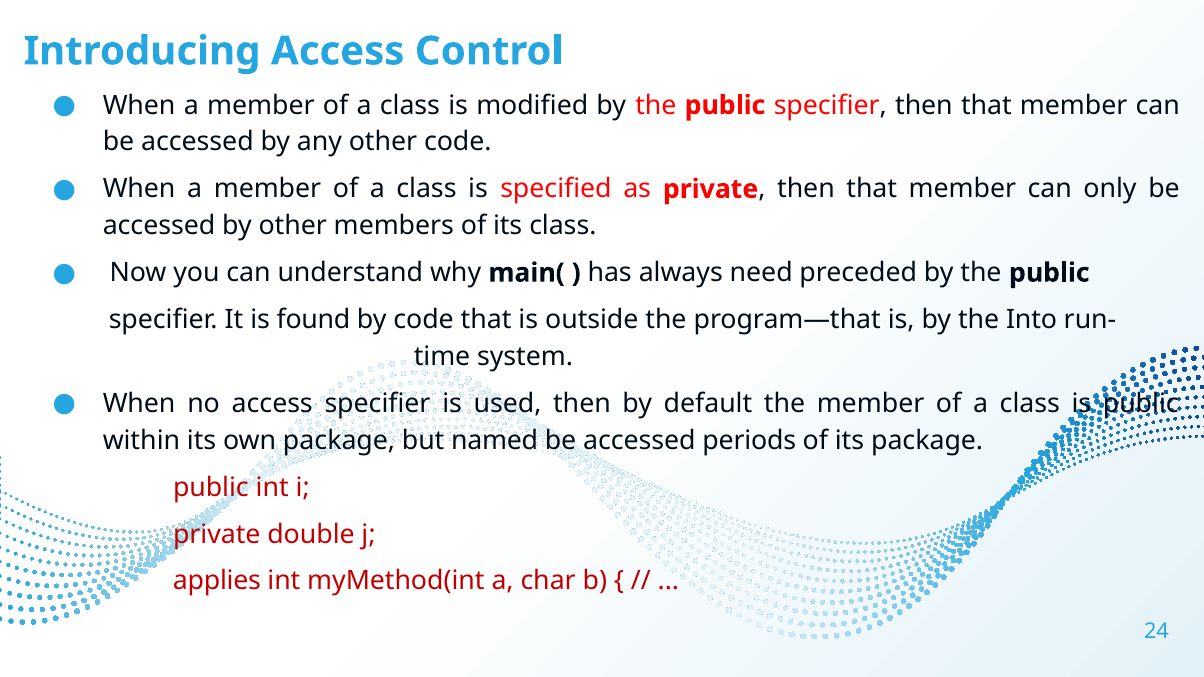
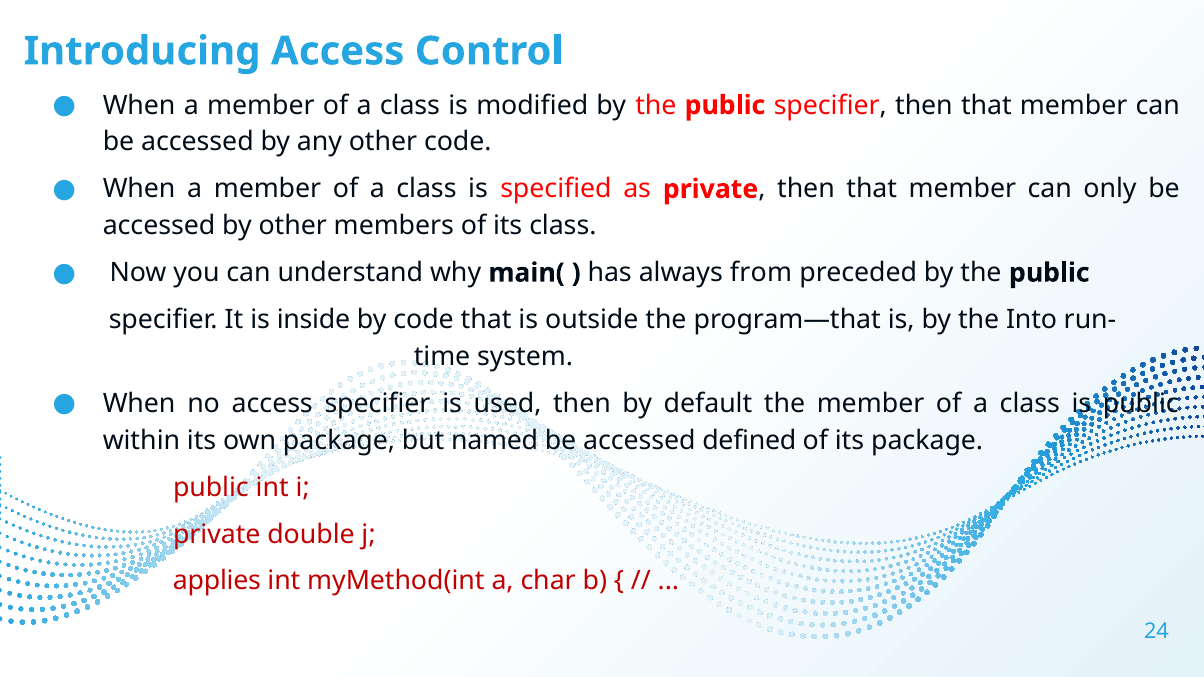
need: need -> from (761, 273)
found: found -> inside (313, 320)
periods: periods -> defined (749, 441)
